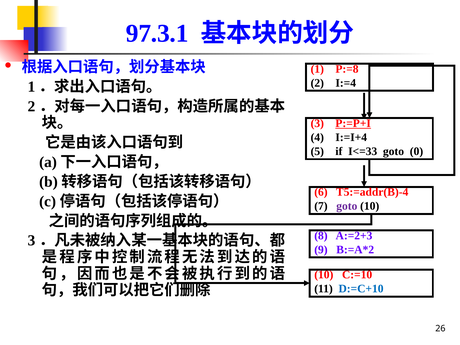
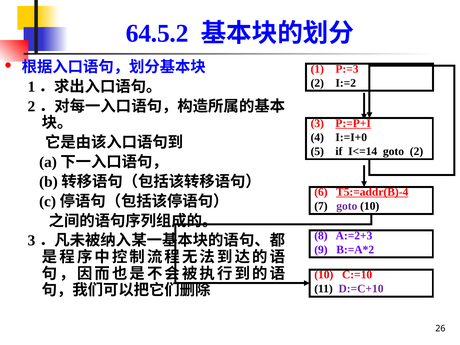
97.3.1: 97.3.1 -> 64.5.2 (157, 33)
P:=8: P:=8 -> P:=3 (347, 69)
I:=4: I:=4 -> I:=2 (346, 83)
I:=I+4: I:=I+4 -> I:=I+0 (351, 137)
I<=33: I<=33 -> I<=14 (363, 151)
goto 0: 0 -> 2 (416, 151)
T5:=addr(B)-4 underline: none -> present (372, 192)
D:=C+10 colour: blue -> purple (361, 289)
